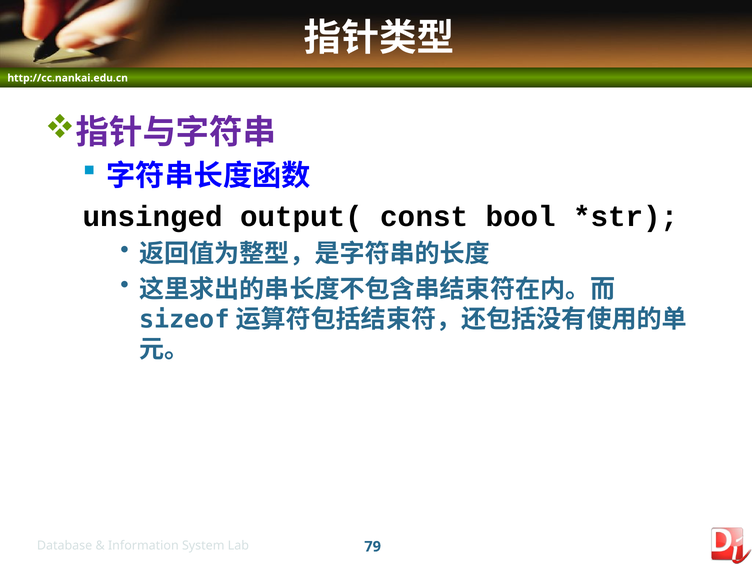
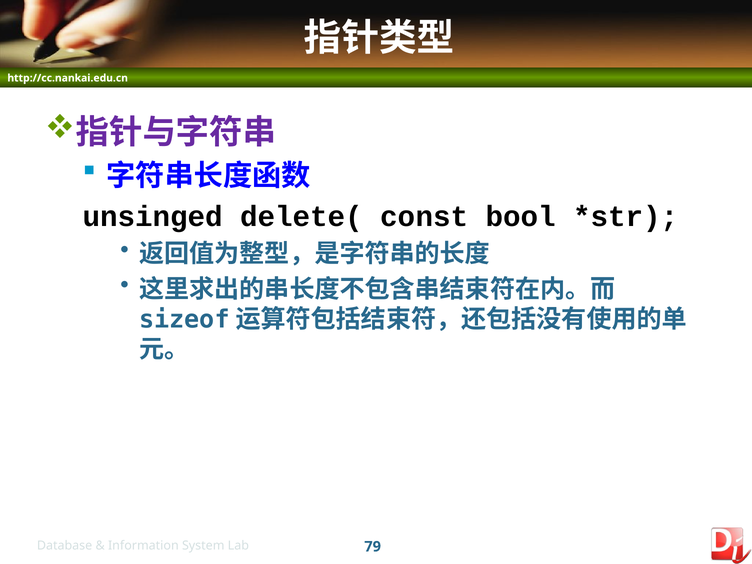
output(: output( -> delete( (302, 217)
